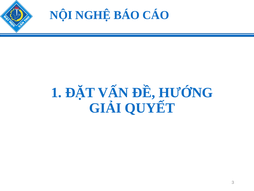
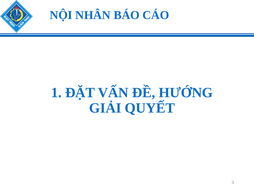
NGHỆ: NGHỆ -> NHÂN (93, 15)
